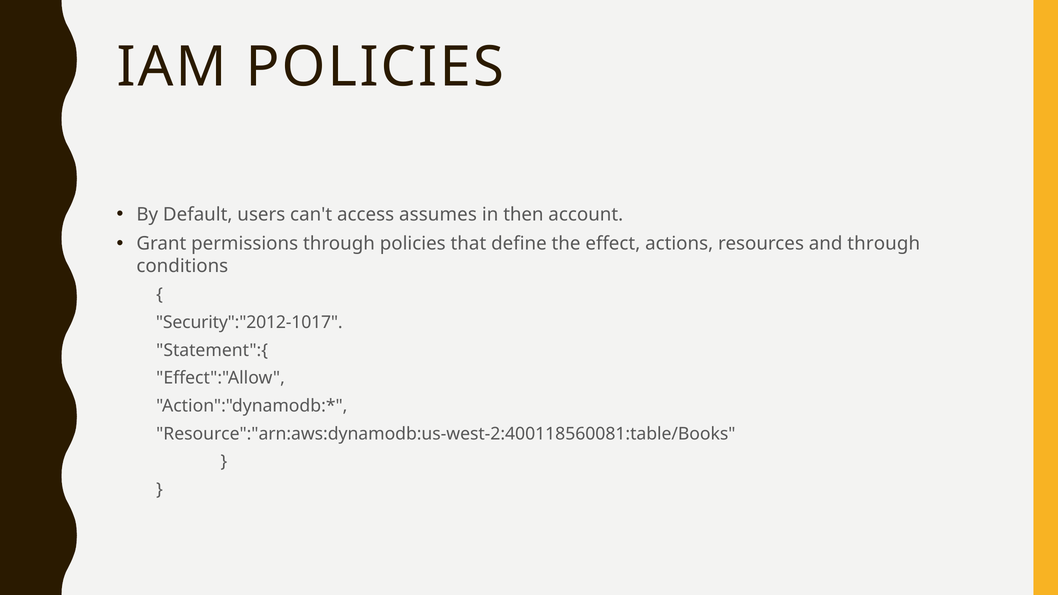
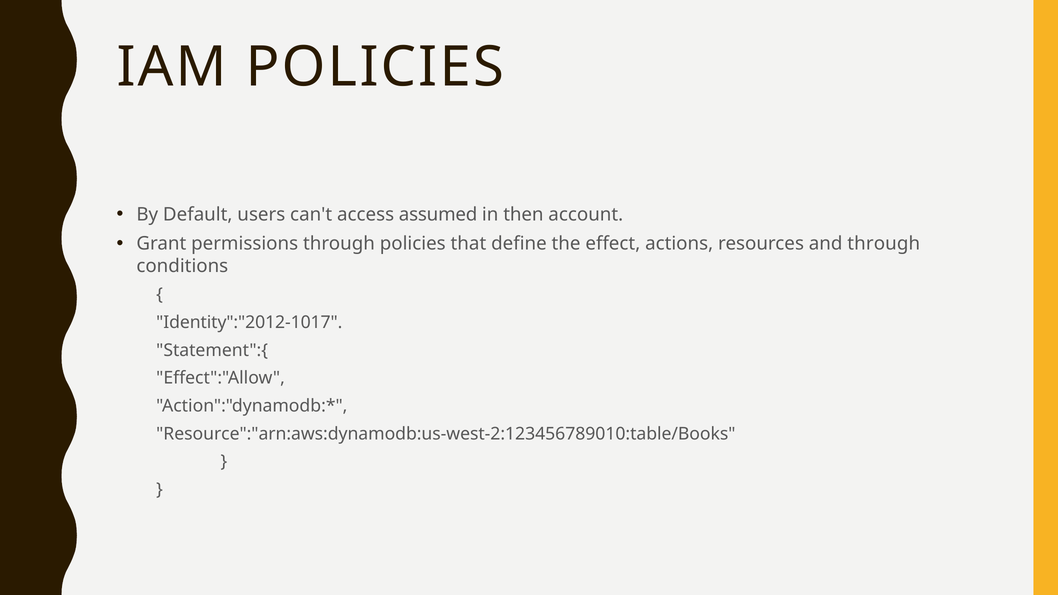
assumes: assumes -> assumed (438, 215)
Security":"2012-1017: Security":"2012-1017 -> Identity":"2012-1017 (249, 322)
Resource":"arn:aws:dynamodb:us-west-2:400118560081:table/Books: Resource":"arn:aws:dynamodb:us-west-2:400118560081:table/Books -> Resource":"arn:aws:dynamodb:us-west-2:123456789010:table/Books (446, 434)
